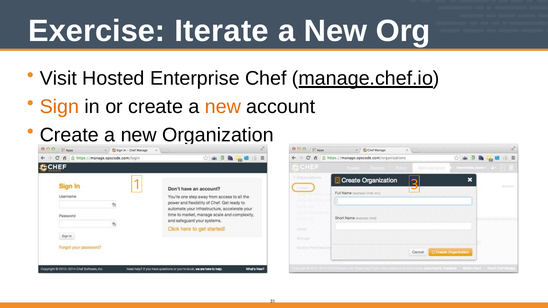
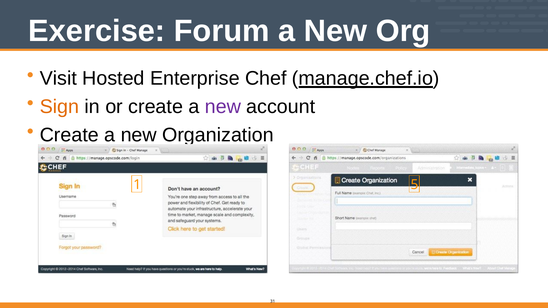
Iterate: Iterate -> Forum (222, 31)
new colour: orange -> purple (223, 107)
3: 3 -> 5 (414, 185)
